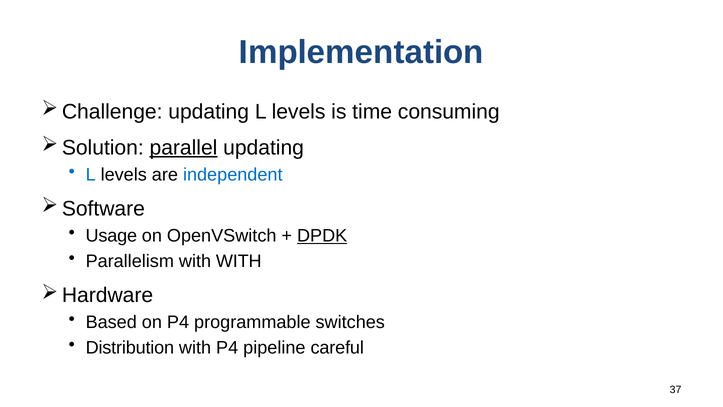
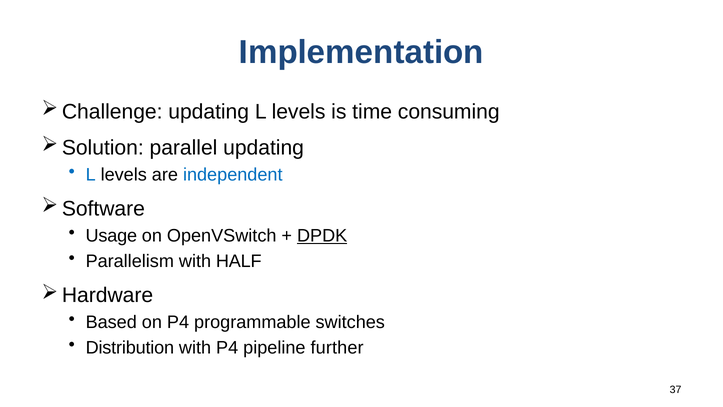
parallel underline: present -> none (183, 148)
with WITH: WITH -> HALF (239, 261)
careful: careful -> further (337, 347)
